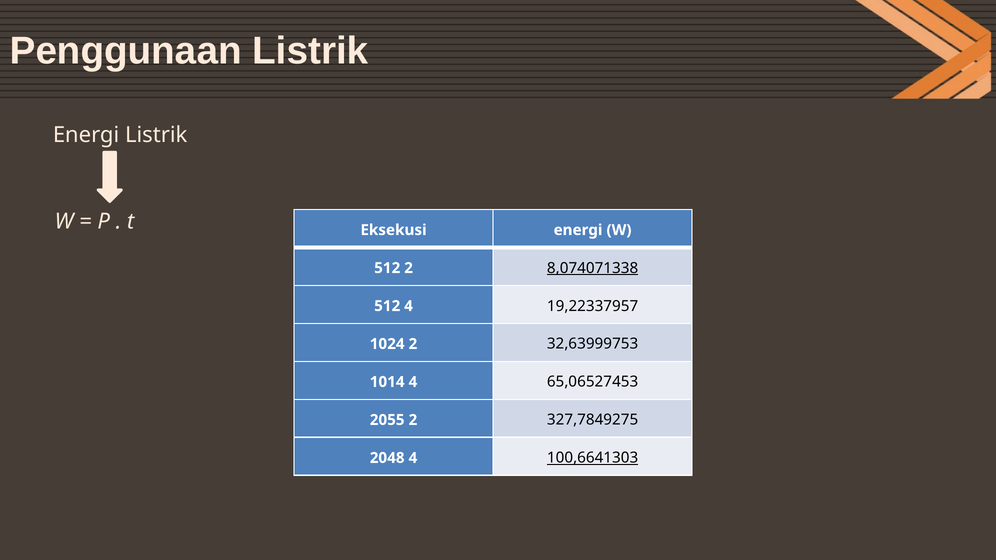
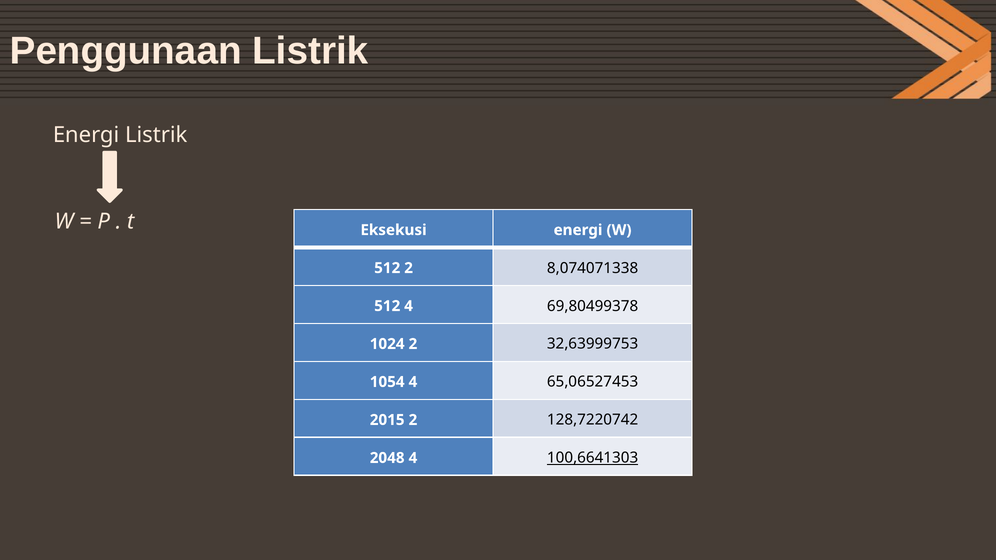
8,074071338 underline: present -> none (593, 268)
19,22337957: 19,22337957 -> 69,80499378 (593, 306)
1014: 1014 -> 1054 (387, 382)
2055: 2055 -> 2015 (387, 420)
327,7849275: 327,7849275 -> 128,7220742 (593, 420)
